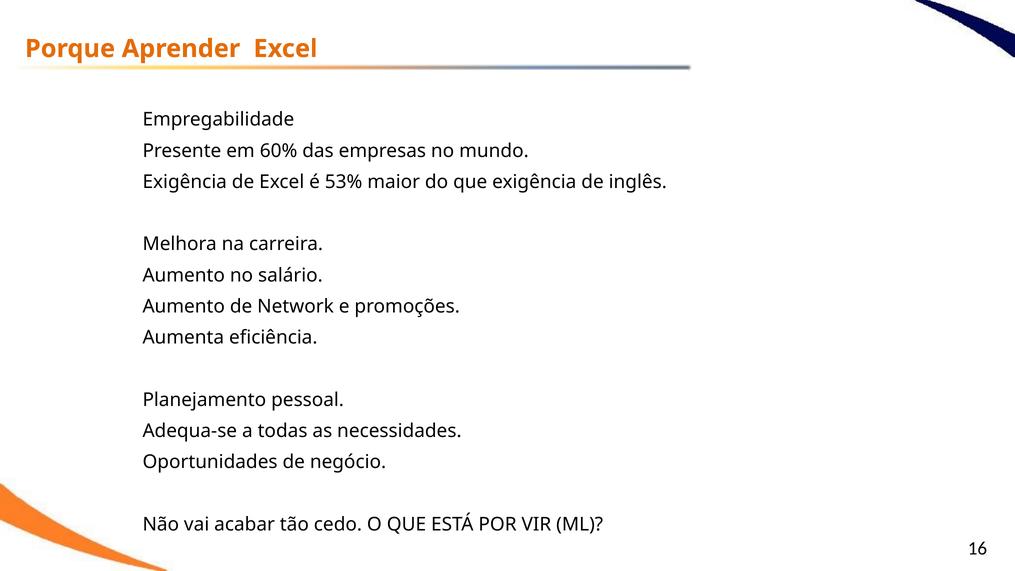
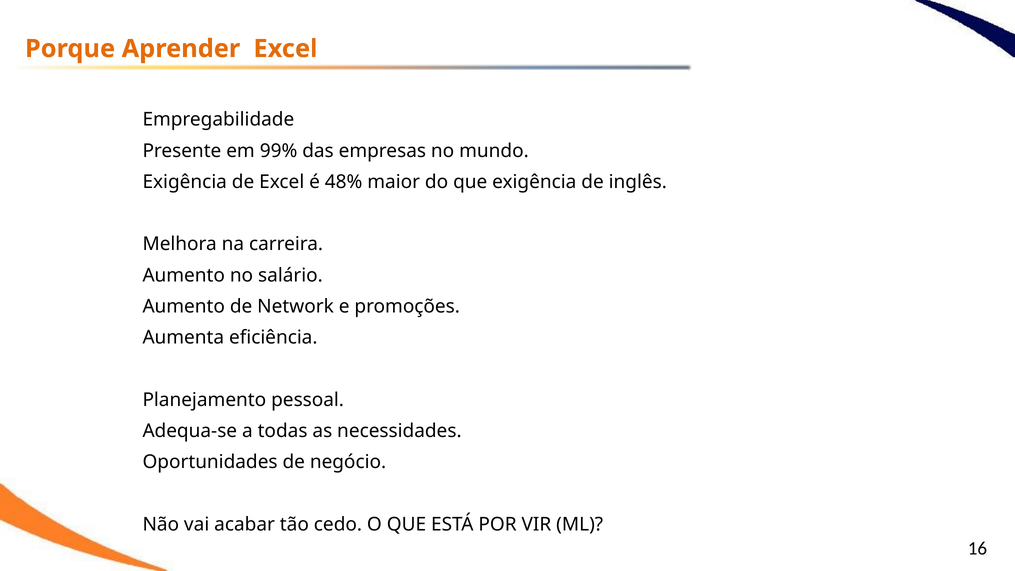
60%: 60% -> 99% (279, 151)
53%: 53% -> 48% (344, 182)
